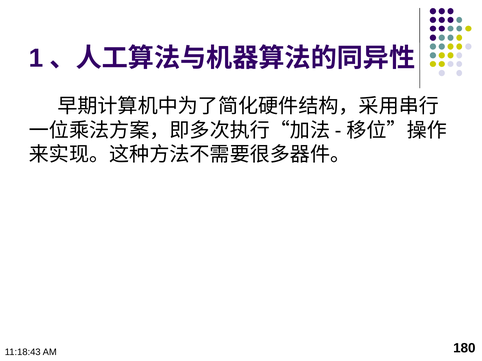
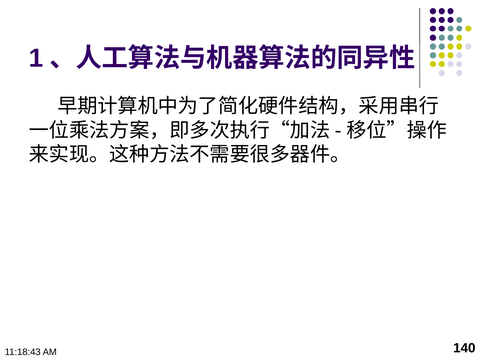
180: 180 -> 140 (464, 349)
